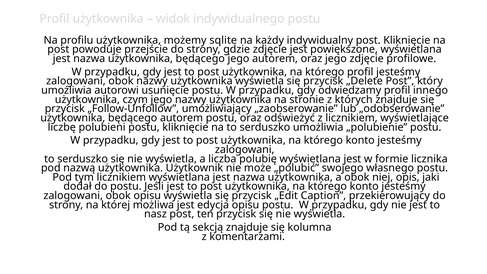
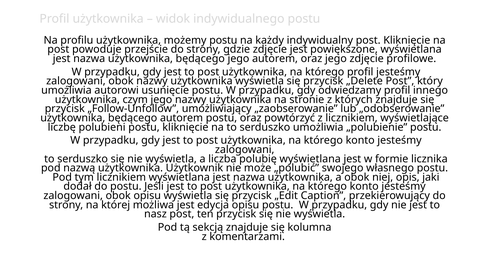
możemy sqlite: sqlite -> postu (223, 40)
odświeżyć: odświeżyć -> powtórzyć (290, 118)
